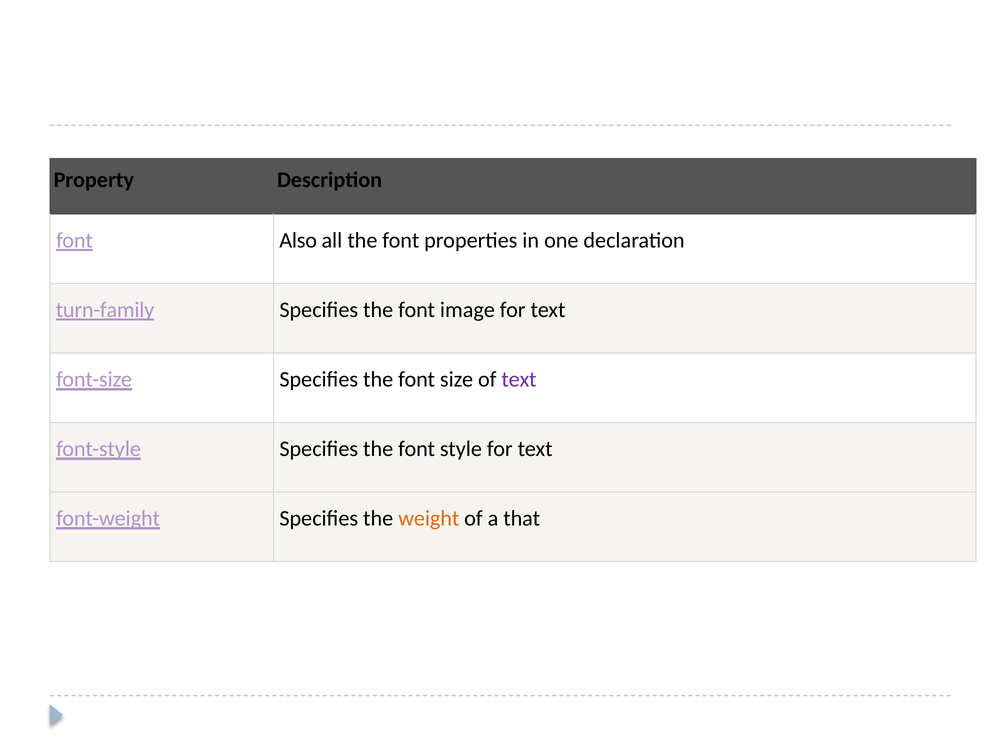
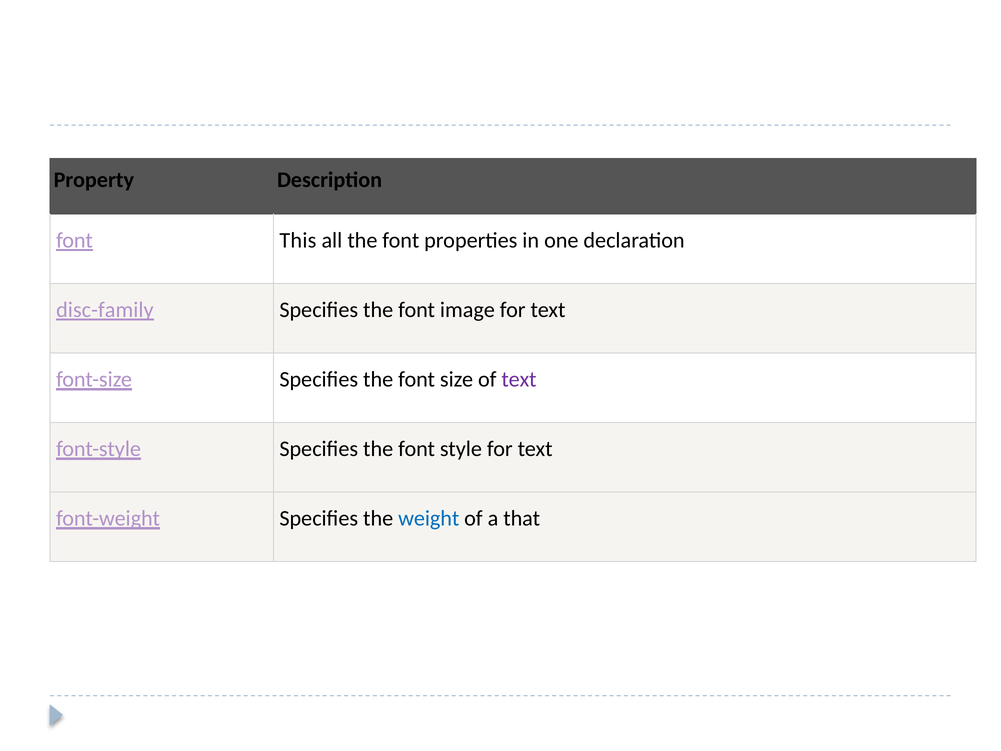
Also: Also -> This (298, 240)
turn-family: turn-family -> disc-family (105, 310)
weight colour: orange -> blue (429, 518)
